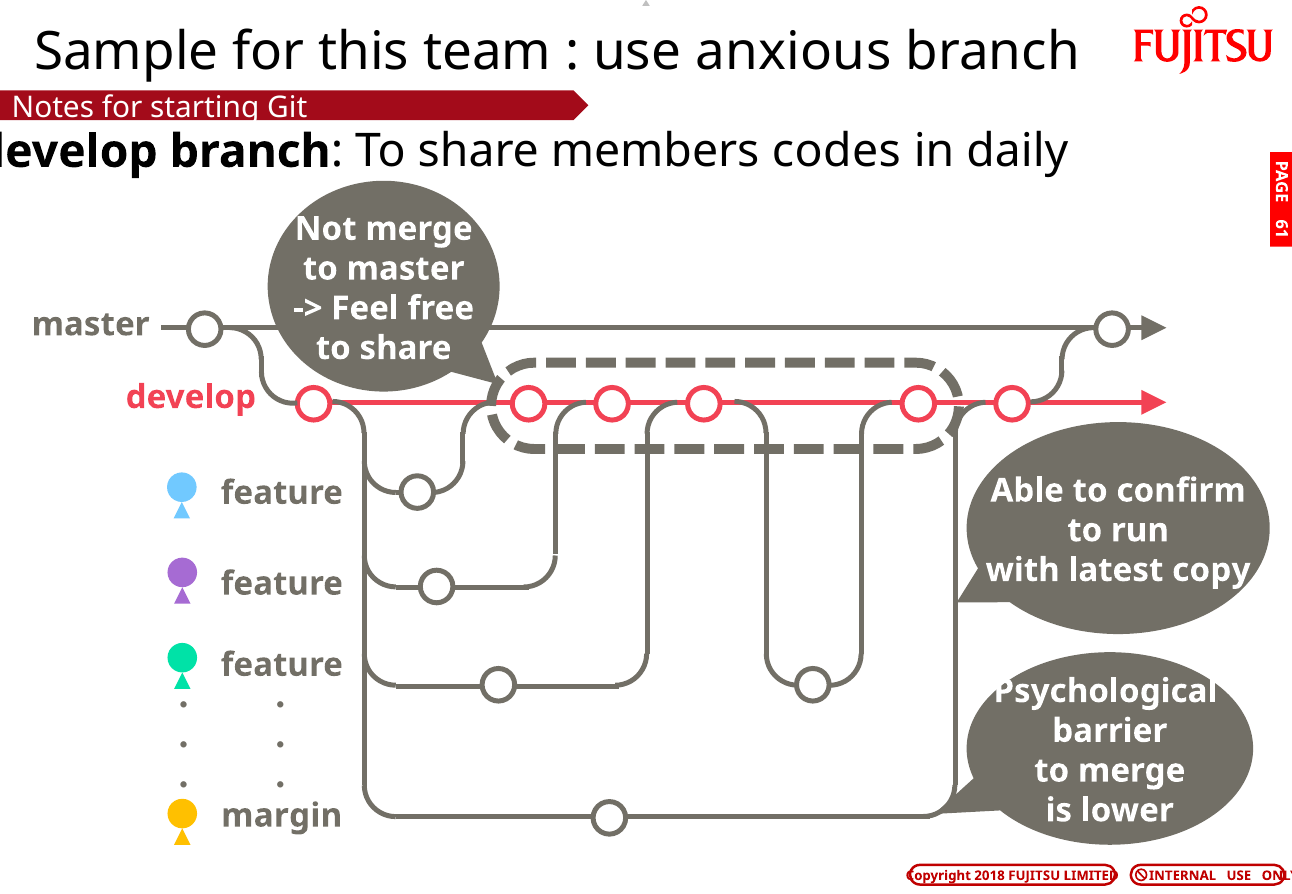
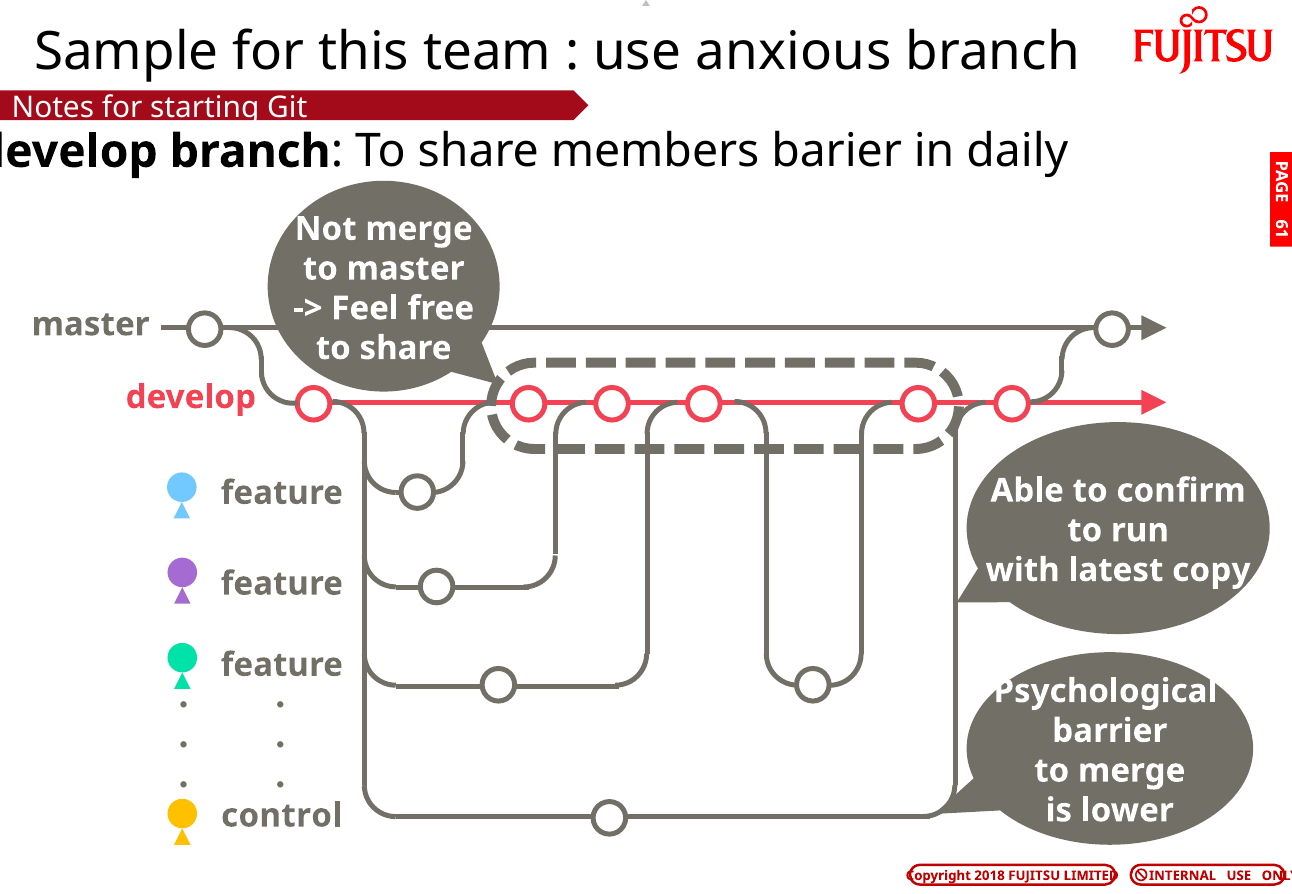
codes: codes -> barier (837, 152)
margin: margin -> control (282, 816)
